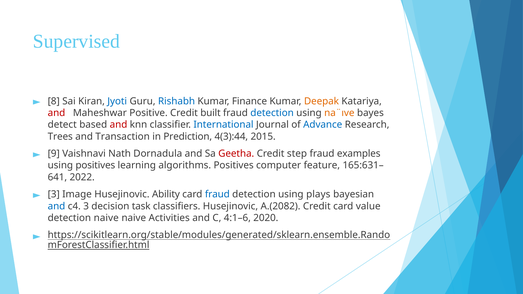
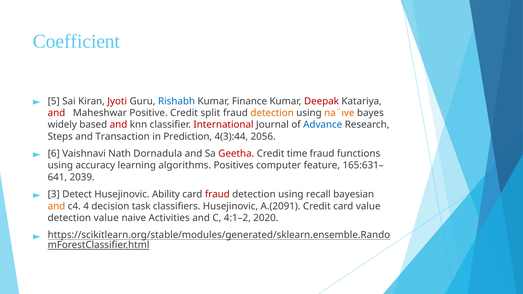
Supervised: Supervised -> Coefficient (77, 41)
8: 8 -> 5 (54, 101)
Jyoti colour: blue -> red (117, 101)
Deepak colour: orange -> red (321, 101)
built: built -> split (210, 113)
detection colour: blue -> orange (272, 113)
detect: detect -> widely (62, 125)
International colour: blue -> red (223, 125)
Trees: Trees -> Steps (60, 137)
2015: 2015 -> 2056 (263, 137)
9: 9 -> 6 (54, 154)
step: step -> time (297, 154)
examples: examples -> functions (359, 154)
using positives: positives -> accuracy (95, 166)
2022: 2022 -> 2039 (82, 177)
Image: Image -> Detect (77, 194)
fraud colour: blue -> red (217, 194)
plays: plays -> recall (318, 194)
and colour: blue -> orange (56, 206)
c4 3: 3 -> 4 (86, 206)
A.(2082: A.(2082 -> A.(2091 (281, 206)
detection naive: naive -> value (106, 218)
4:1–6: 4:1–6 -> 4:1–2 (237, 218)
